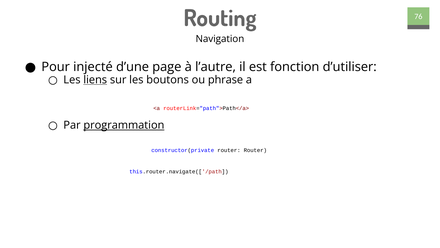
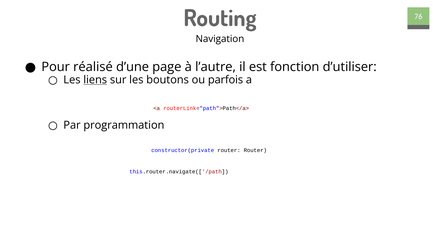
injecté: injecté -> réalisé (93, 67)
phrase: phrase -> parfois (226, 80)
programmation underline: present -> none (124, 125)
